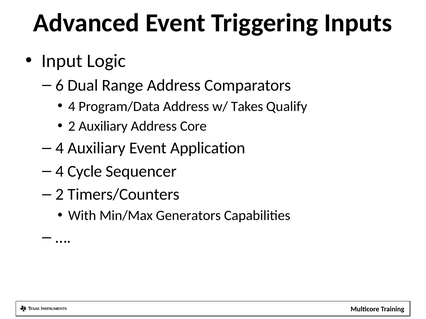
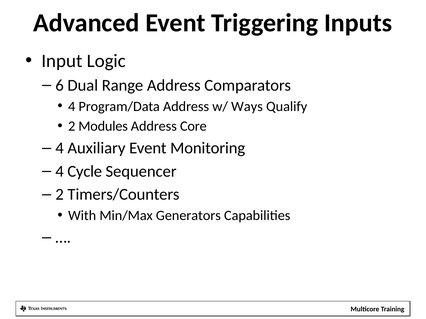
Takes: Takes -> Ways (247, 107)
2 Auxiliary: Auxiliary -> Modules (103, 126)
Application: Application -> Monitoring (208, 148)
